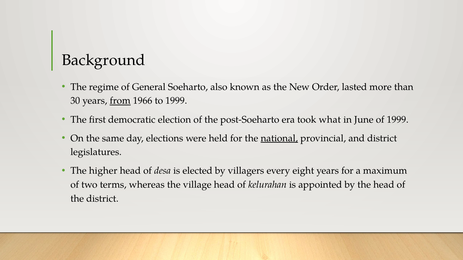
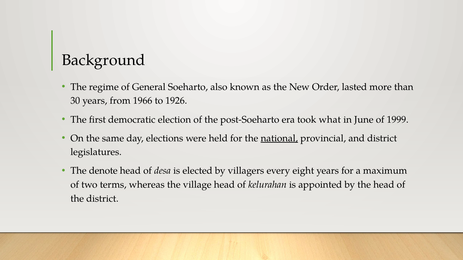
from underline: present -> none (120, 101)
to 1999: 1999 -> 1926 (176, 101)
higher: higher -> denote (103, 171)
